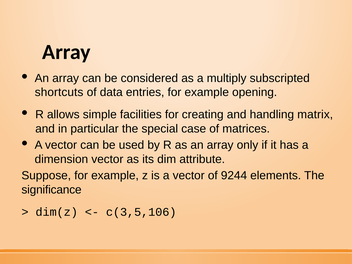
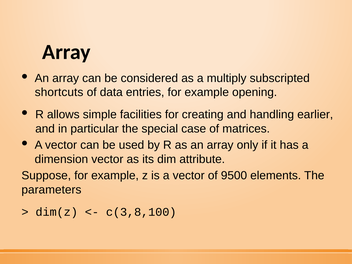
matrix: matrix -> earlier (315, 115)
9244: 9244 -> 9500 (234, 176)
significance: significance -> parameters (51, 190)
c(3,5,106: c(3,5,106 -> c(3,8,100 (141, 212)
